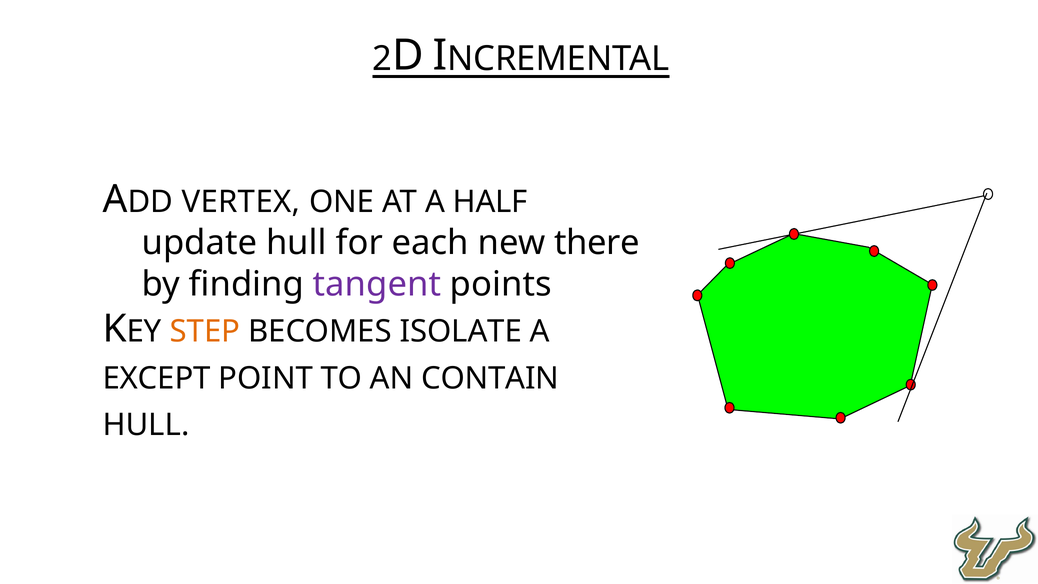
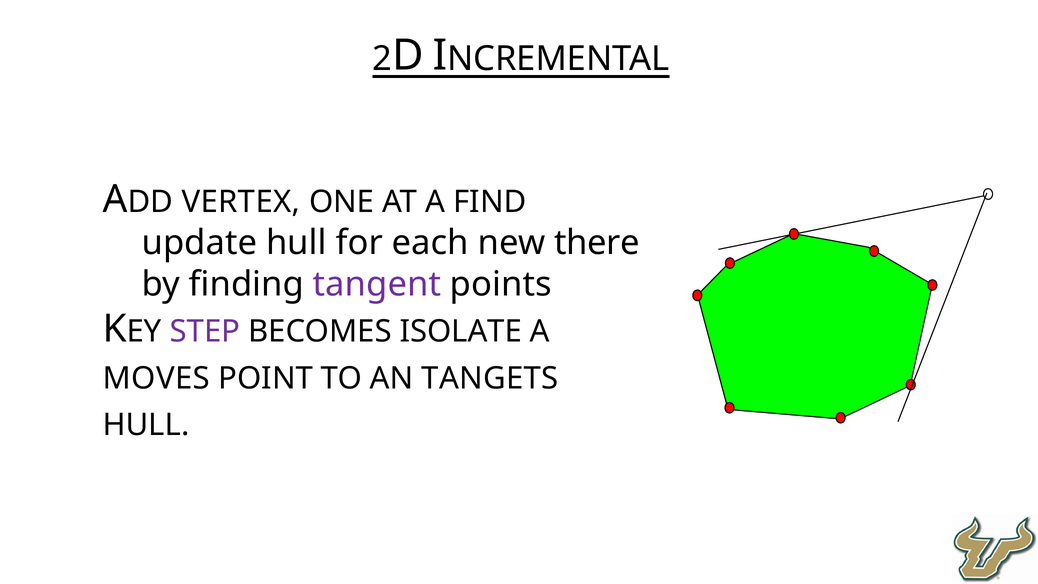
HALF: HALF -> FIND (490, 202)
STEP colour: orange -> purple (205, 331)
EXCEPT: EXCEPT -> MOVES (156, 378)
CONTAIN: CONTAIN -> TANGETS (490, 378)
